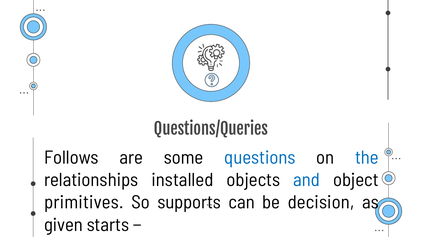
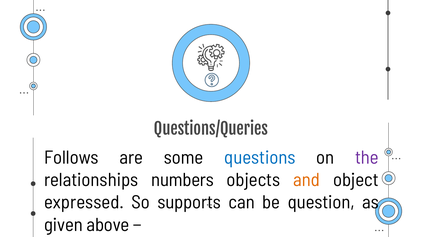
the colour: blue -> purple (367, 158)
installed: installed -> numbers (183, 180)
and colour: blue -> orange (307, 180)
primitives: primitives -> expressed (84, 203)
decision: decision -> question (321, 203)
starts: starts -> above (108, 225)
